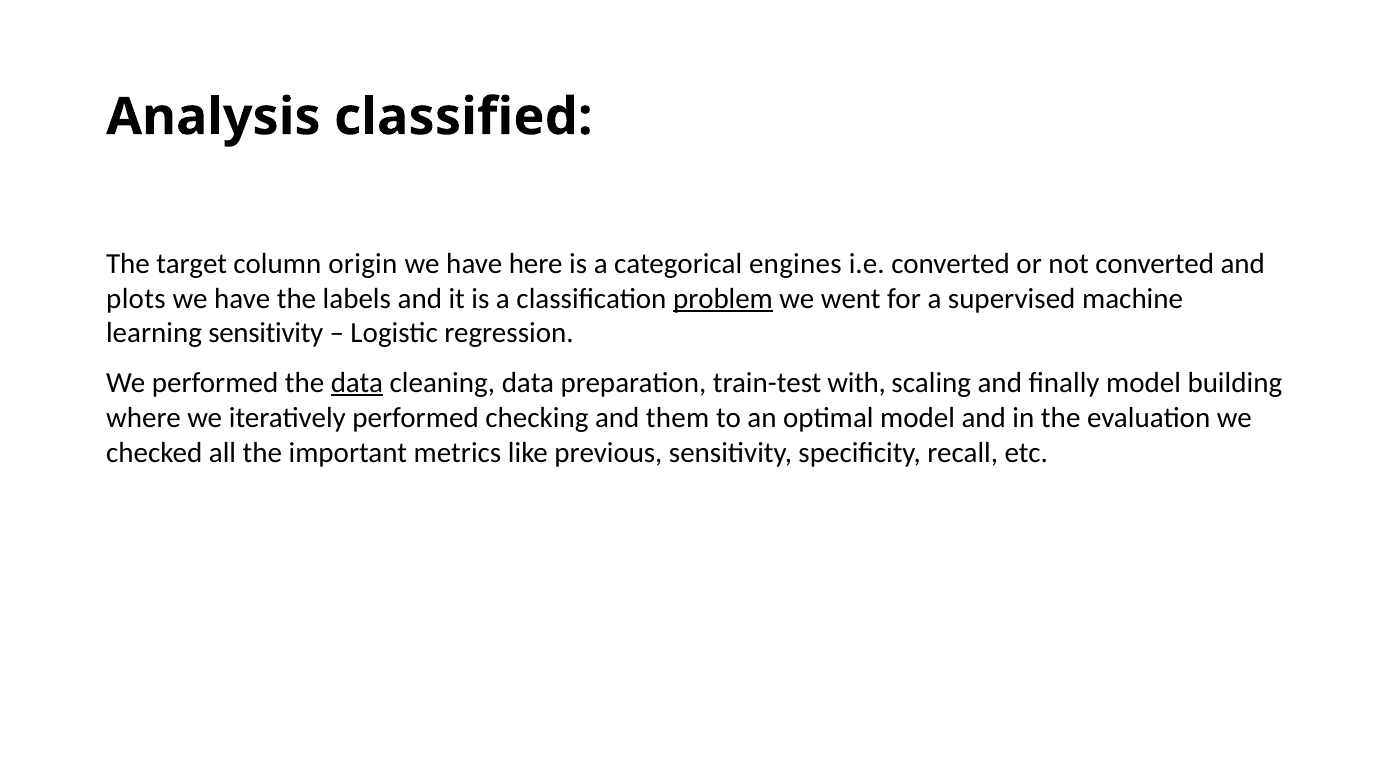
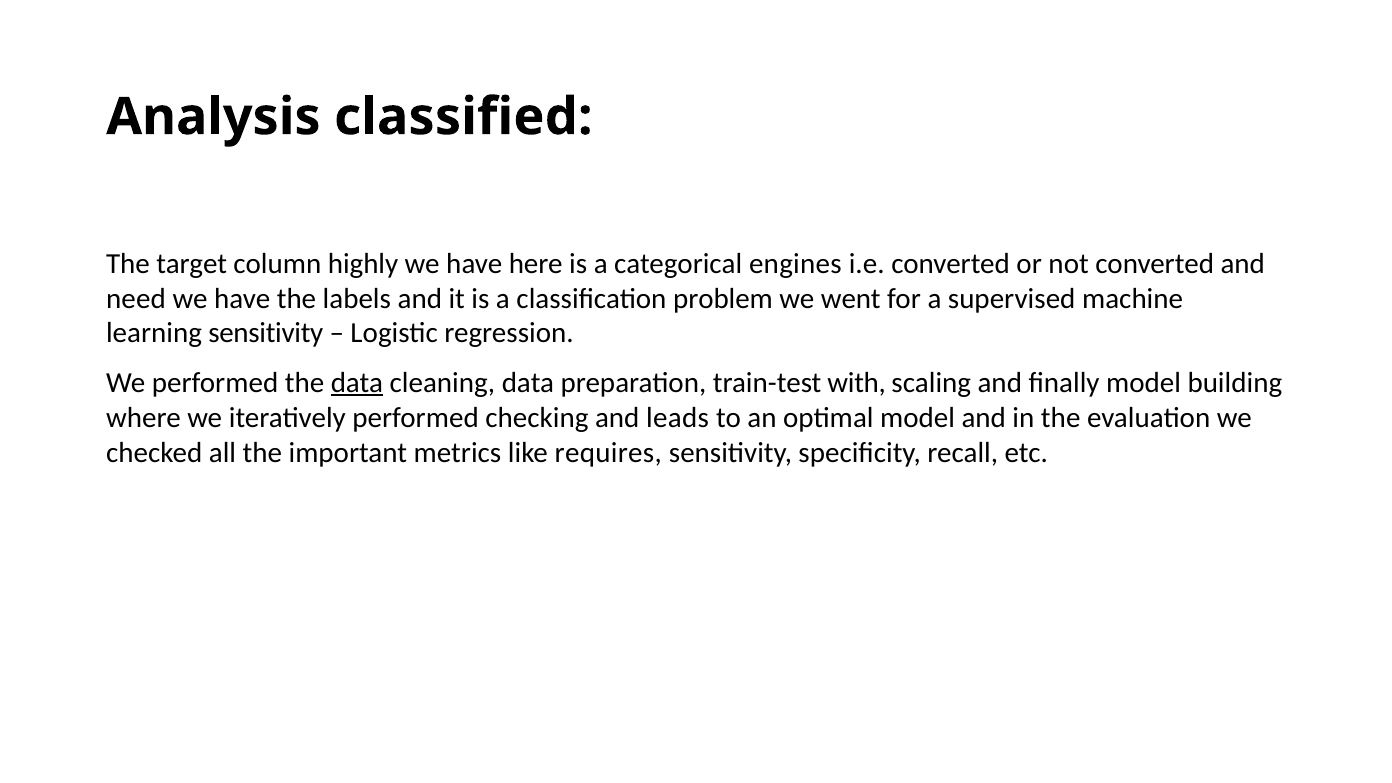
origin: origin -> highly (363, 264)
plots: plots -> need (136, 299)
problem underline: present -> none (723, 299)
them: them -> leads (678, 418)
previous: previous -> requires (608, 452)
